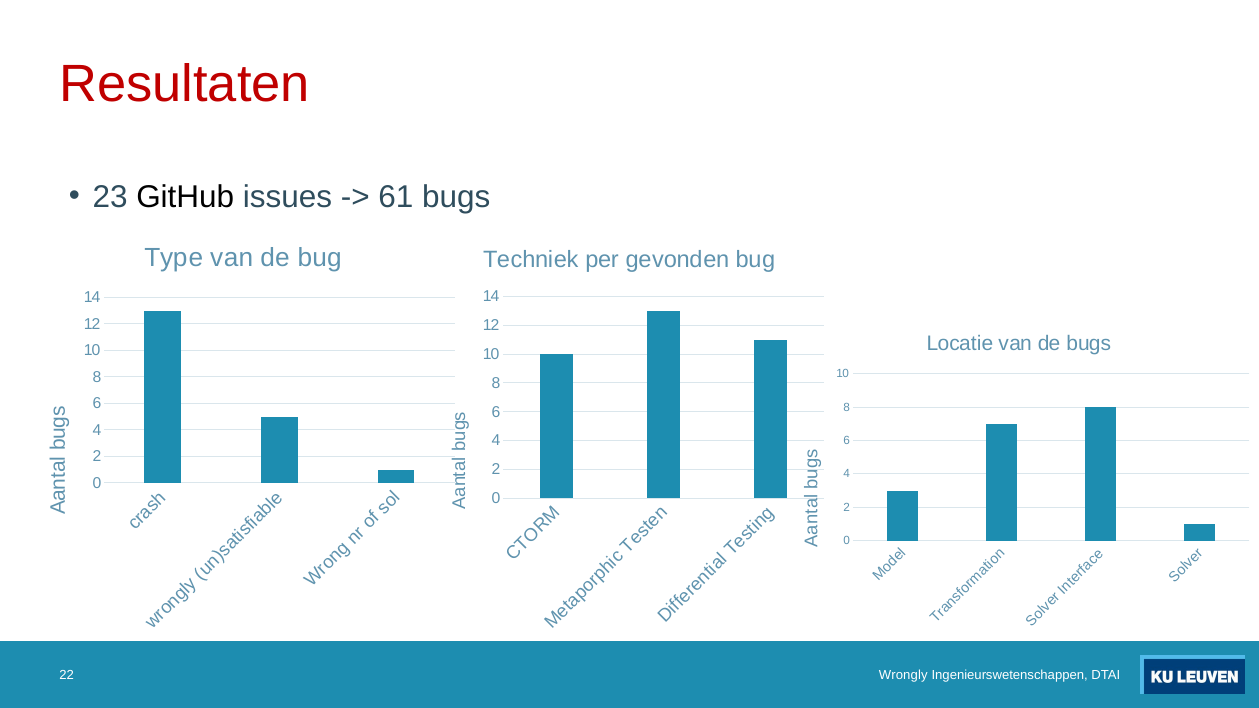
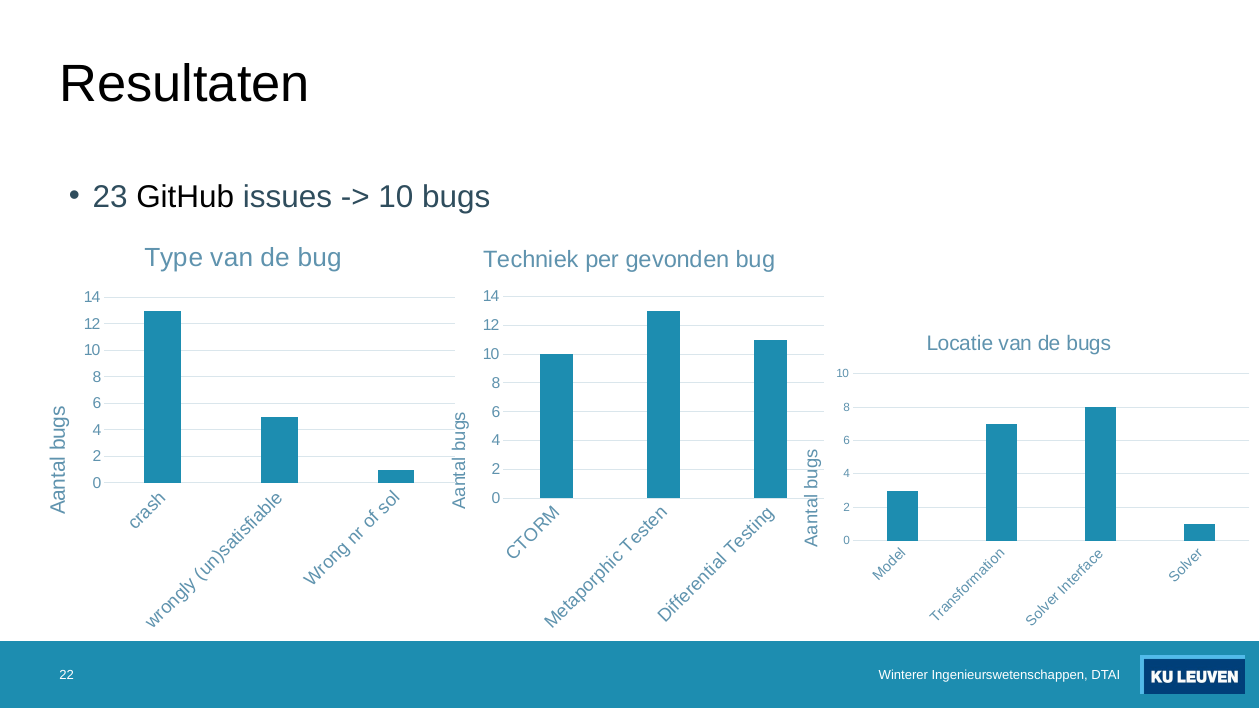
Resultaten colour: red -> black (185, 85)
61: 61 -> 10 (396, 197)
Wrongly: Wrongly -> Winterer (903, 676)
